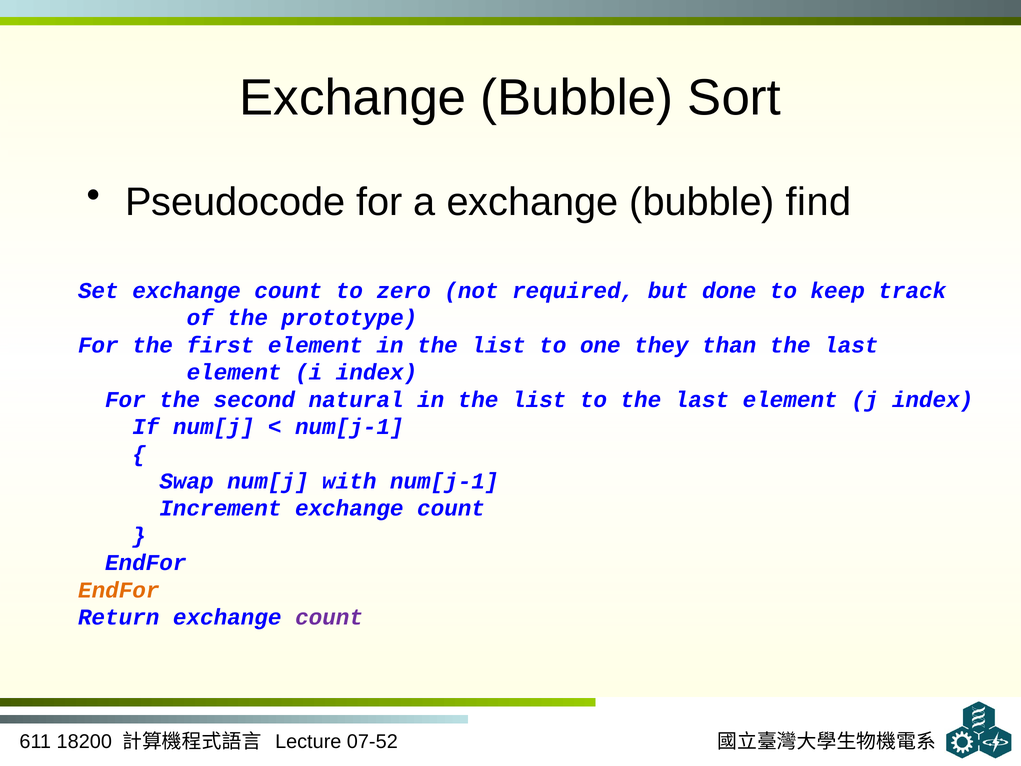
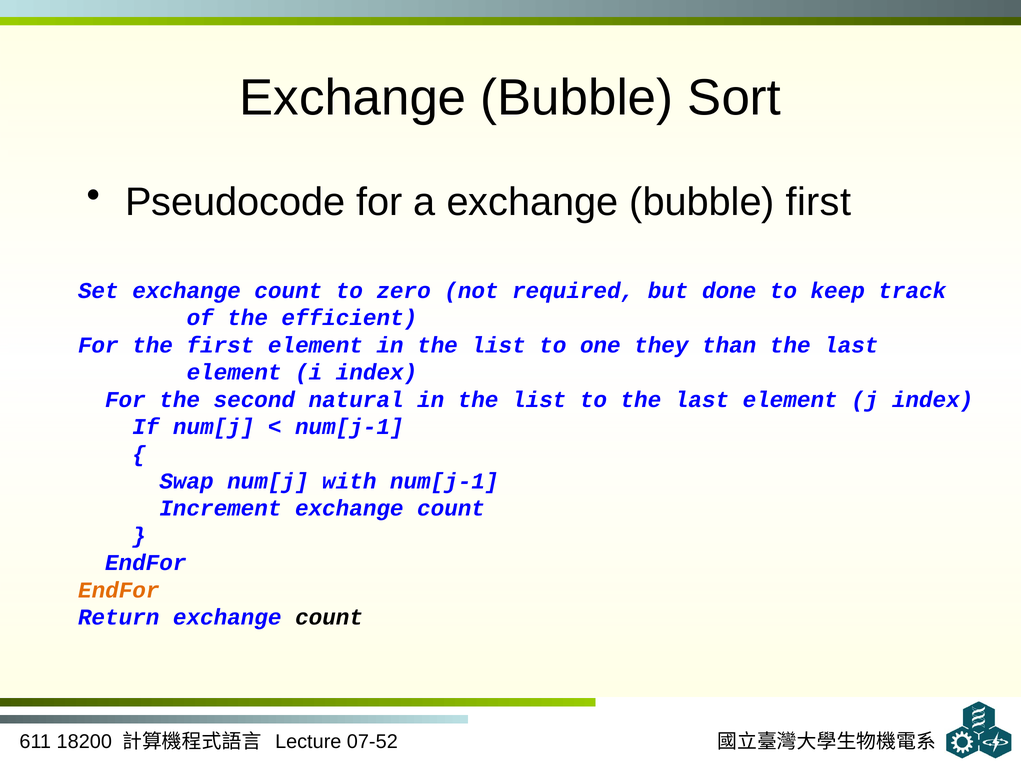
bubble find: find -> first (818, 202)
prototype: prototype -> efficient (349, 318)
count colour: purple -> black (329, 617)
